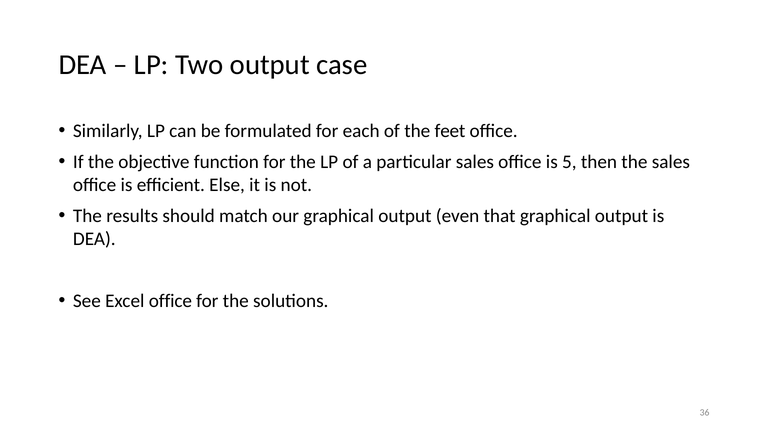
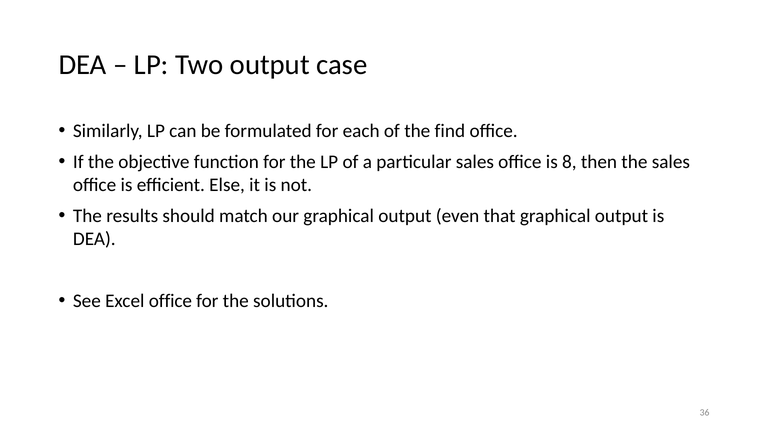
feet: feet -> find (450, 131)
5: 5 -> 8 (569, 162)
